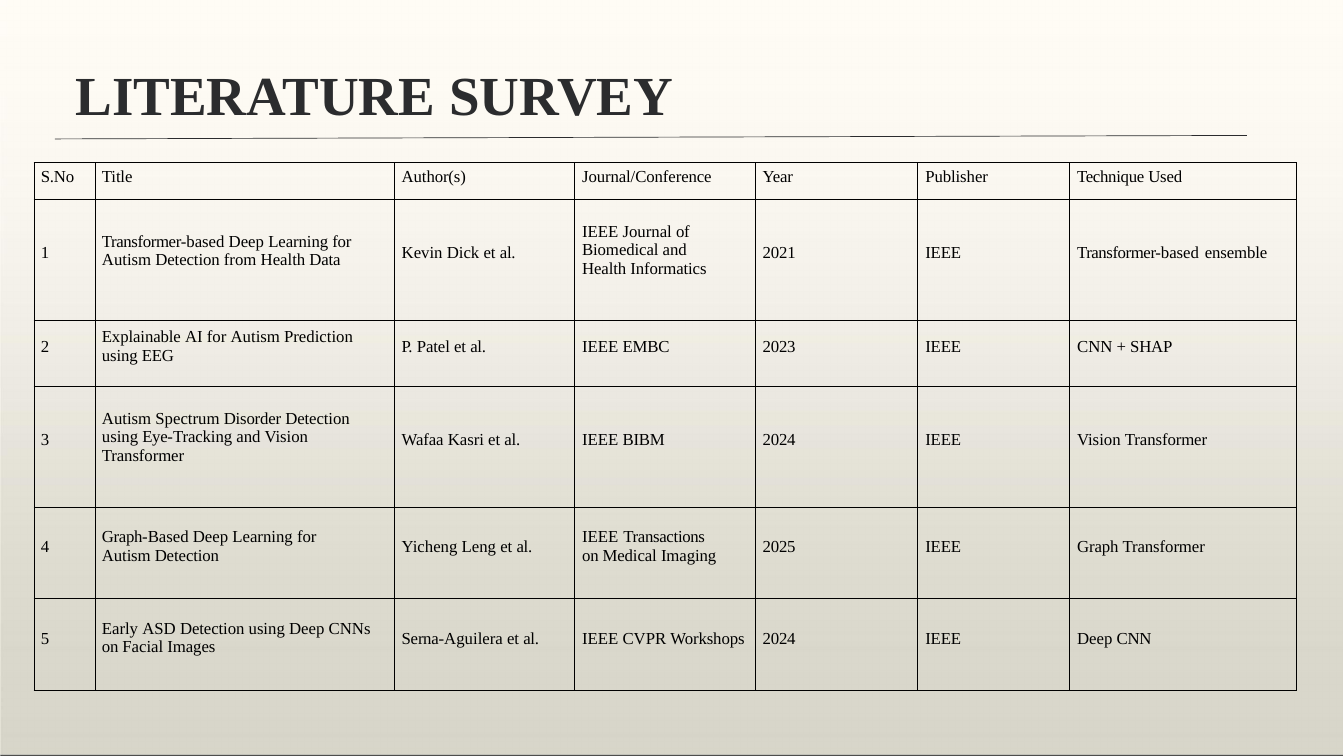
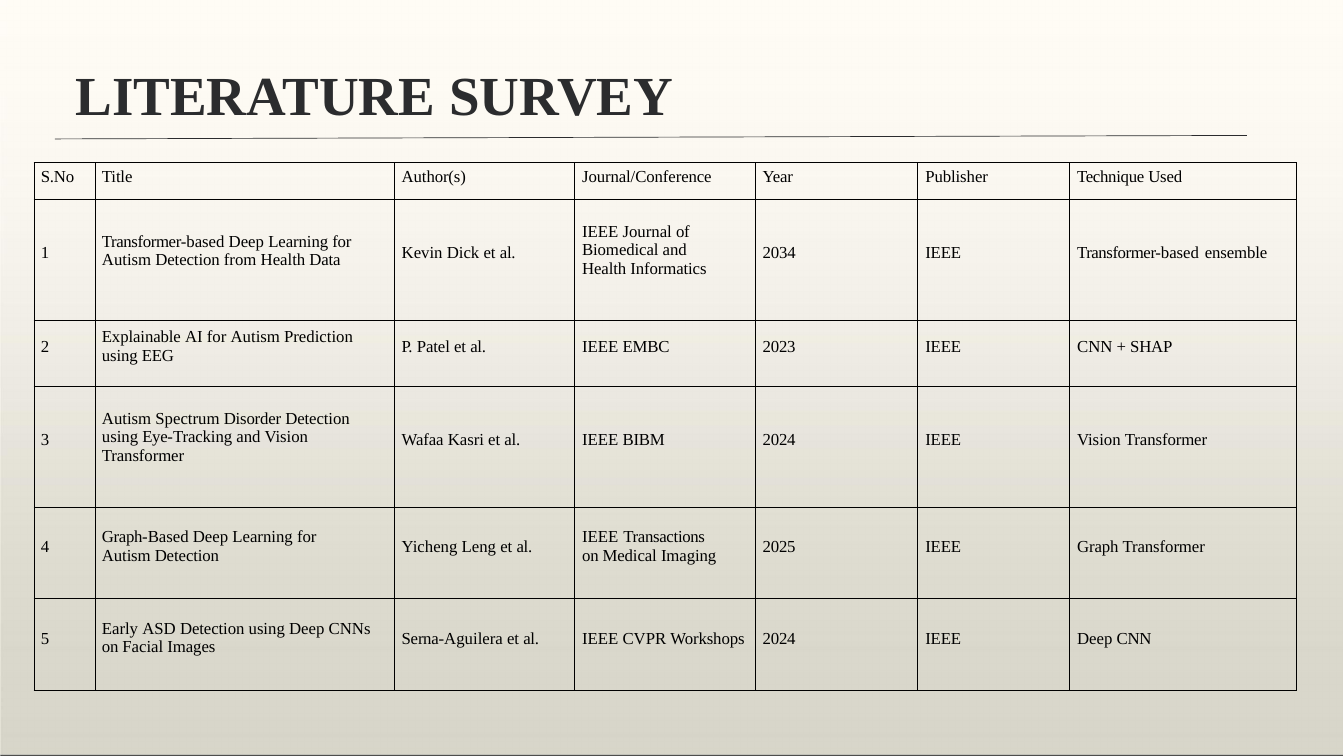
2021: 2021 -> 2034 (779, 252)
